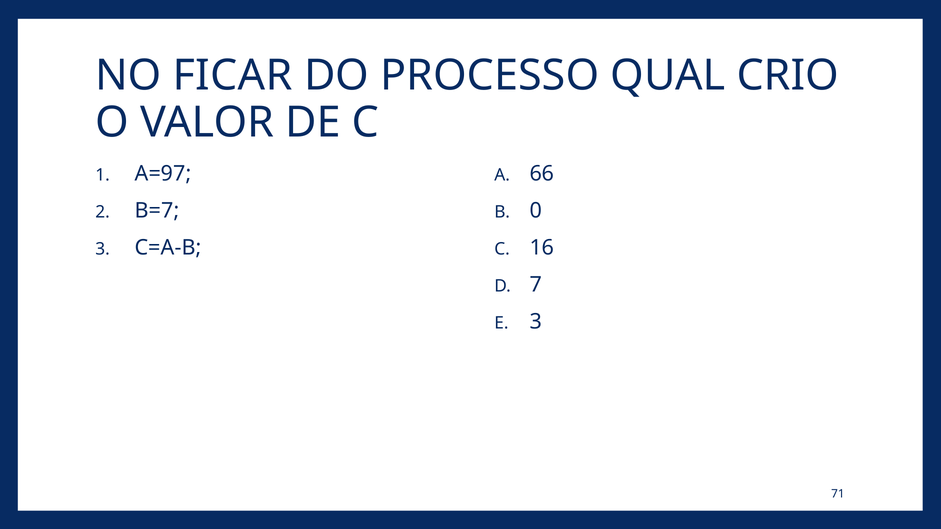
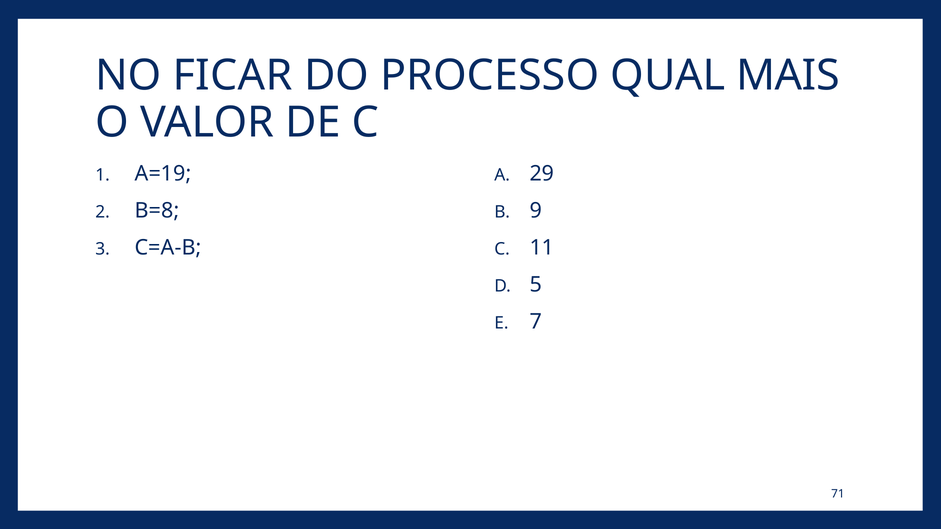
CRIO: CRIO -> MAIS (788, 76)
A=97: A=97 -> A=19 (163, 174)
66: 66 -> 29 (542, 174)
B=7: B=7 -> B=8 (157, 211)
0: 0 -> 9 (536, 211)
16: 16 -> 11 (542, 248)
7: 7 -> 5 (536, 285)
3: 3 -> 7 (536, 322)
